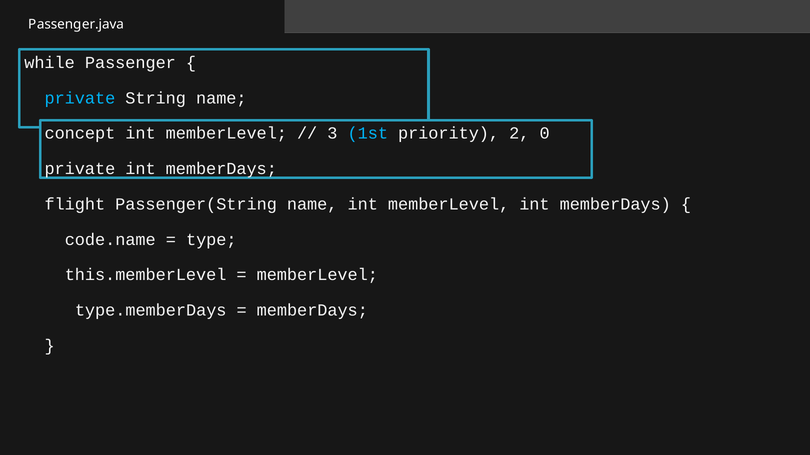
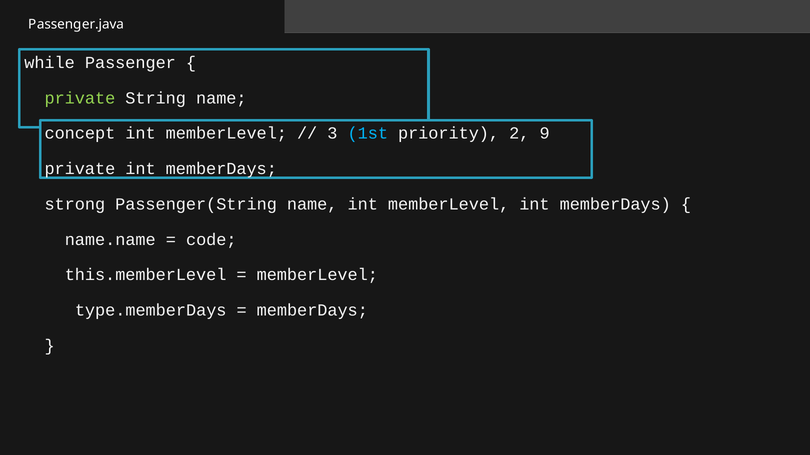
private colour: light blue -> light green (80, 98)
0: 0 -> 9 (545, 134)
flight: flight -> strong (75, 204)
code.name: code.name -> name.name (110, 240)
type: type -> code (211, 240)
